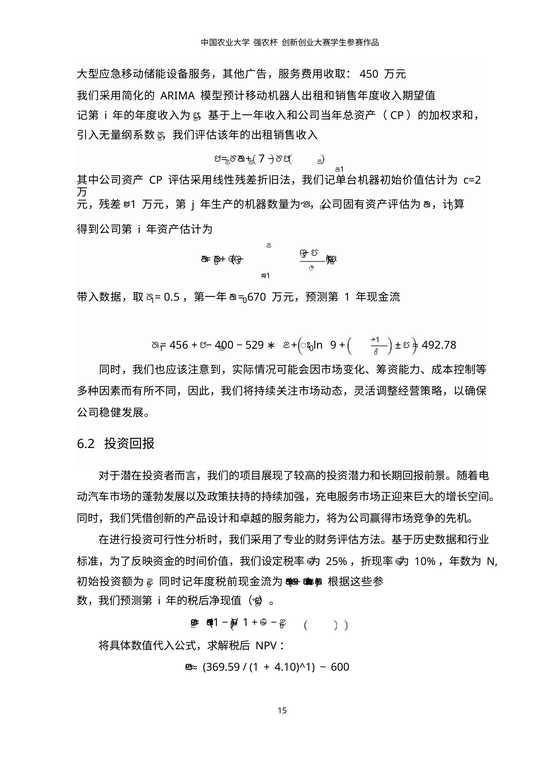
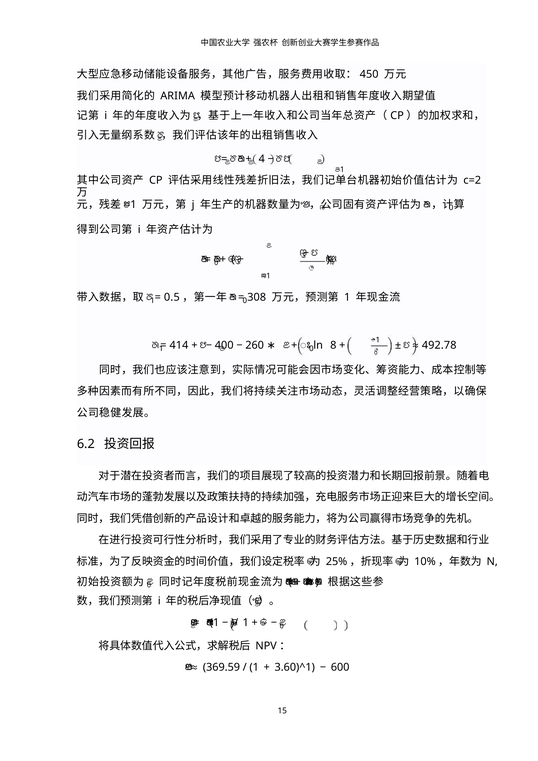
7: 7 -> 4 (262, 159)
670: 670 -> 308 (257, 297)
456: 456 -> 414 (179, 345)
529: 529 -> 260 (255, 345)
9: 9 -> 8 (333, 345)
4.10)^1: 4.10)^1 -> 3.60)^1 (295, 667)
